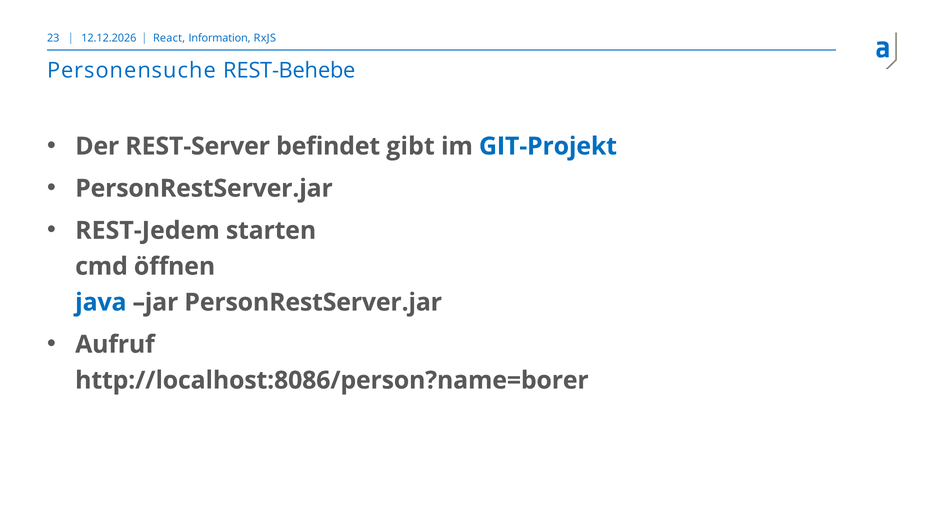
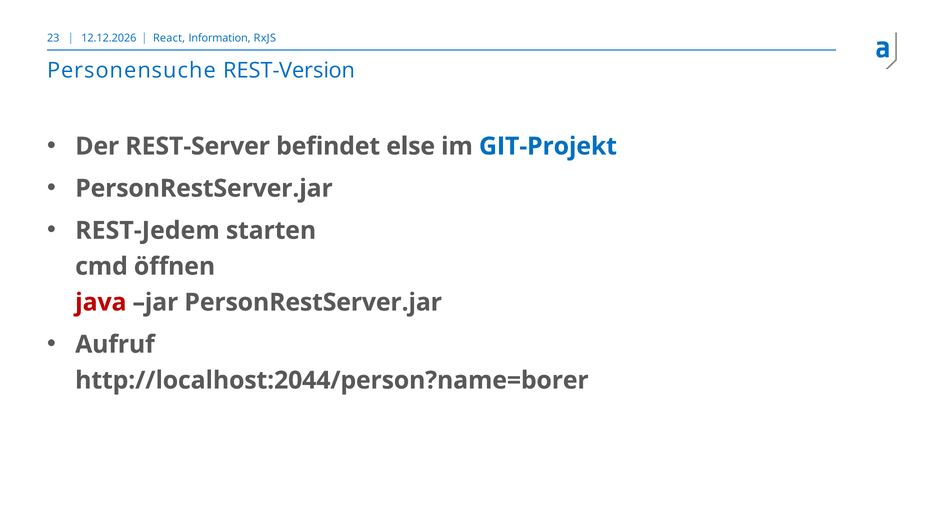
REST-Behebe: REST-Behebe -> REST-Version (289, 71)
gibt: gibt -> else (411, 146)
java colour: blue -> red (101, 302)
http://localhost:8086/person?name=borer: http://localhost:8086/person?name=borer -> http://localhost:2044/person?name=borer (332, 380)
